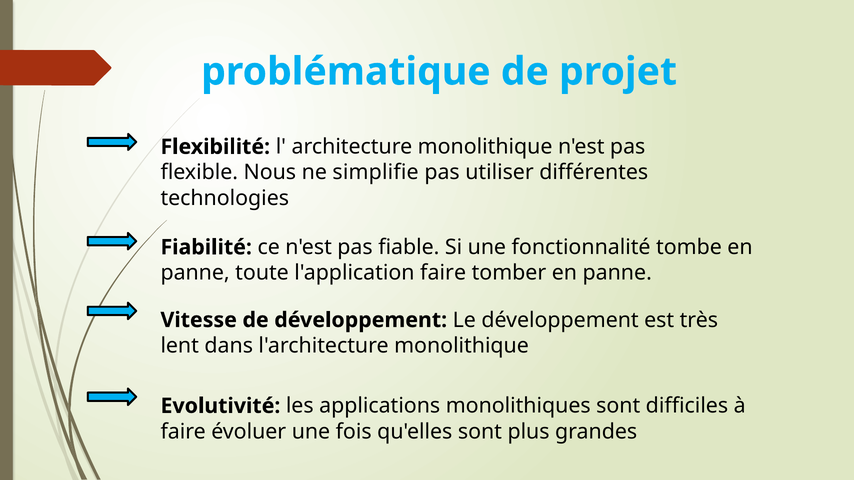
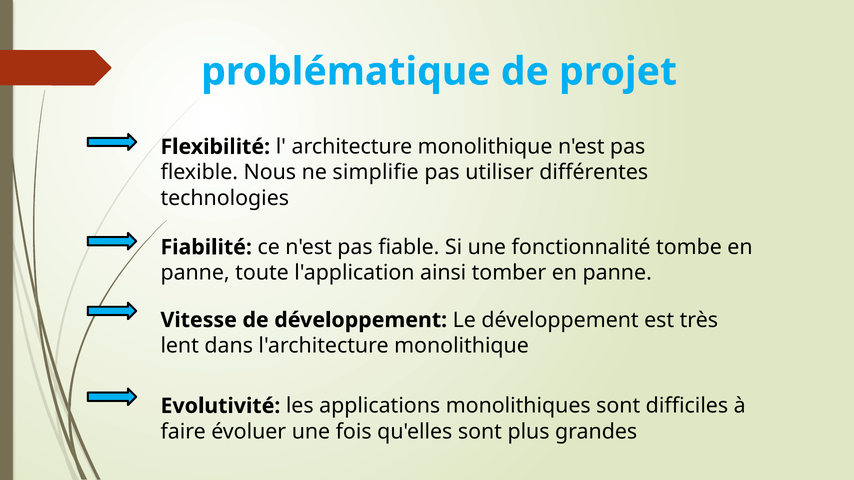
l'application faire: faire -> ainsi (443, 273)
